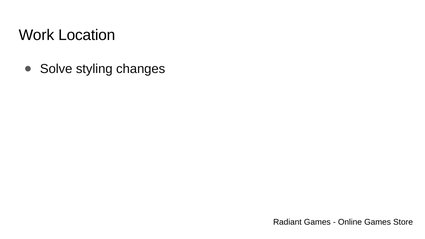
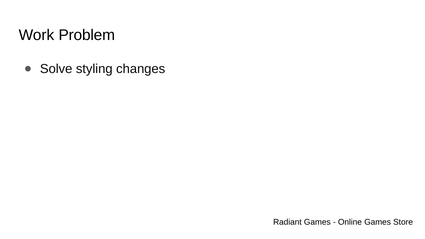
Location: Location -> Problem (87, 35)
